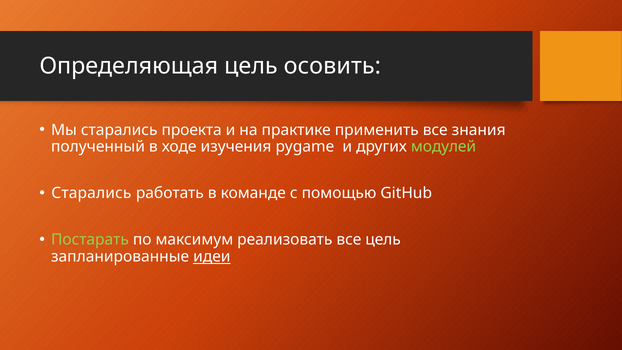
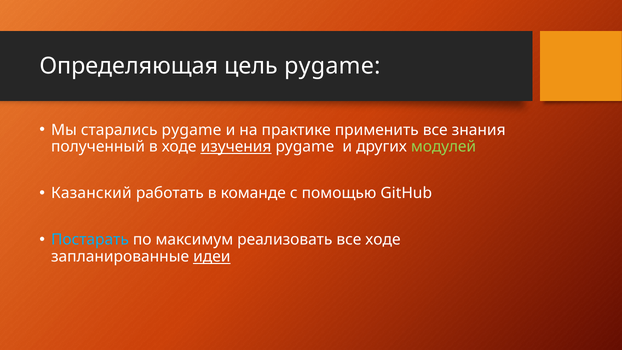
цель осовить: осовить -> pygame (332, 66)
старались проекта: проекта -> pygame (192, 130)
изучения underline: none -> present (236, 147)
Старались: Старались -> Казанский (91, 193)
Постарать colour: light green -> light blue (90, 240)
все цель: цель -> ходе (383, 240)
